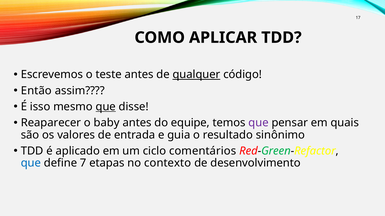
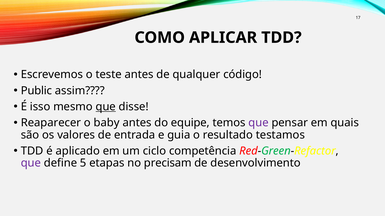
qualquer underline: present -> none (196, 75)
Então: Então -> Public (36, 91)
sinônimo: sinônimo -> testamos (280, 135)
comentários: comentários -> competência (203, 151)
que colour: blue -> purple (31, 163)
7: 7 -> 5 (83, 163)
contexto: contexto -> precisam (168, 163)
